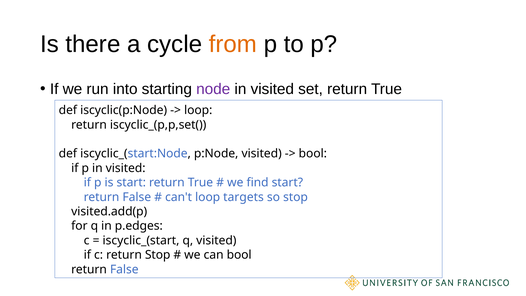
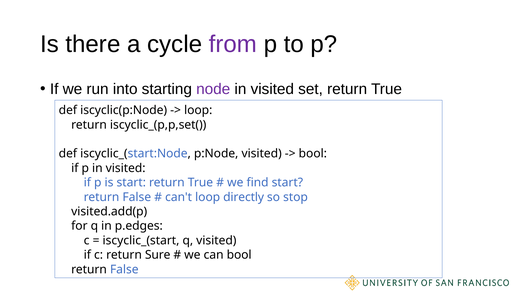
from colour: orange -> purple (233, 44)
targets: targets -> directly (244, 197)
return Stop: Stop -> Sure (158, 255)
